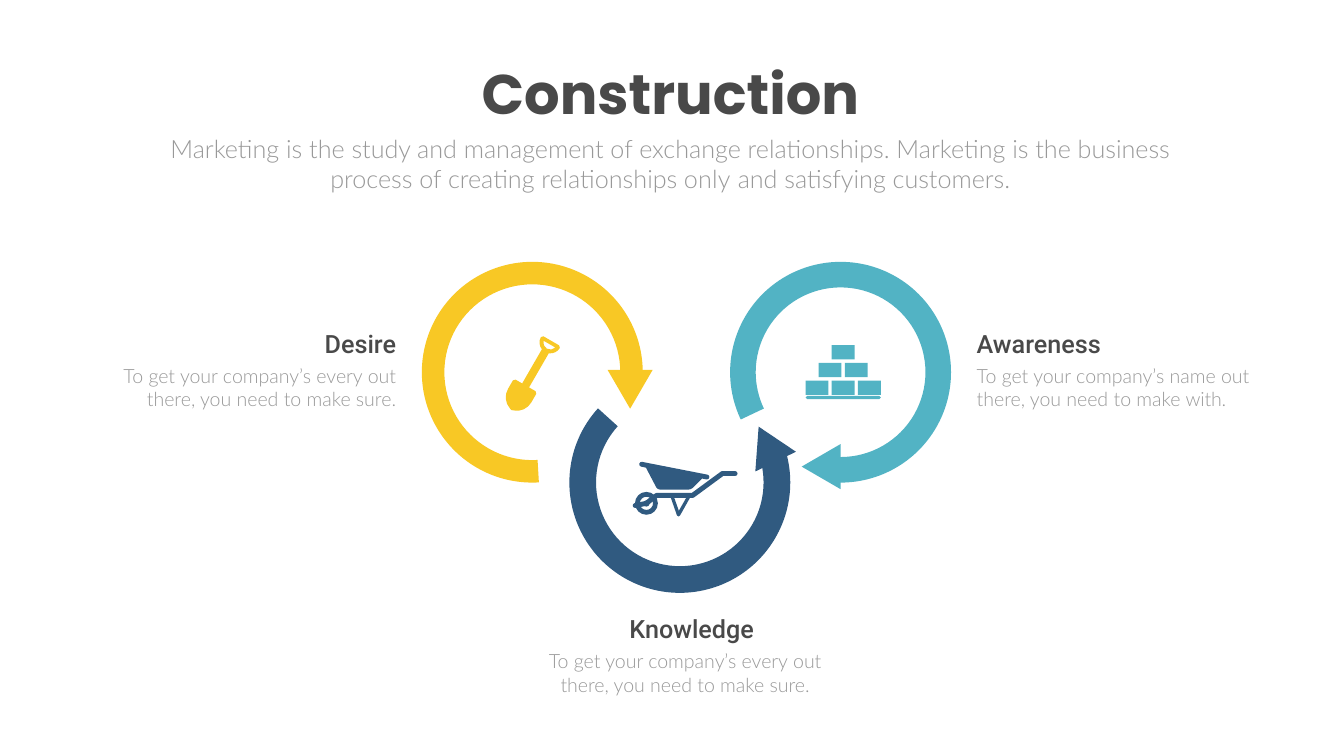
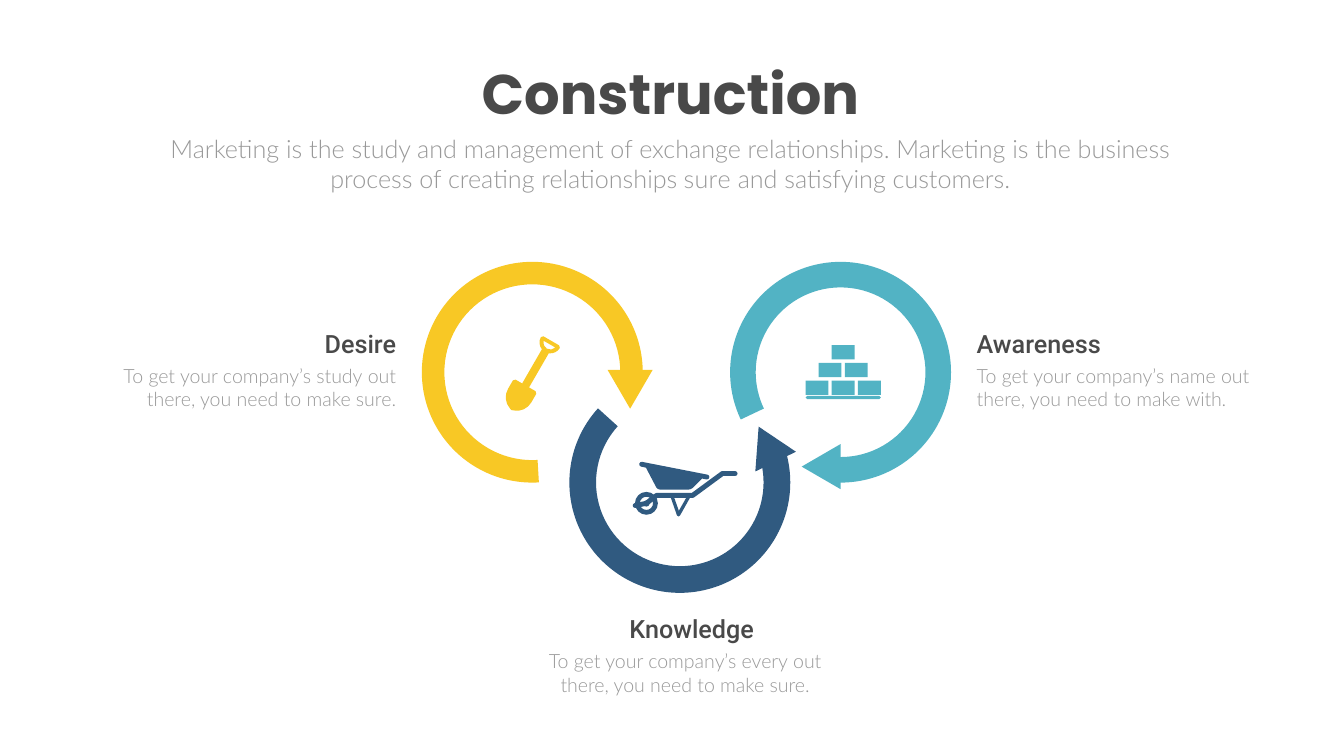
relationships only: only -> sure (707, 181)
every: every -> study (339, 377)
